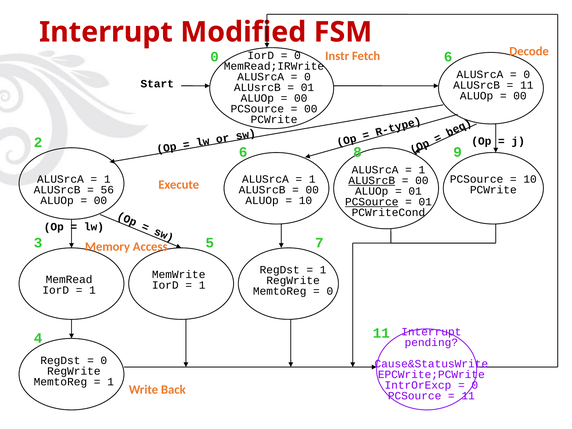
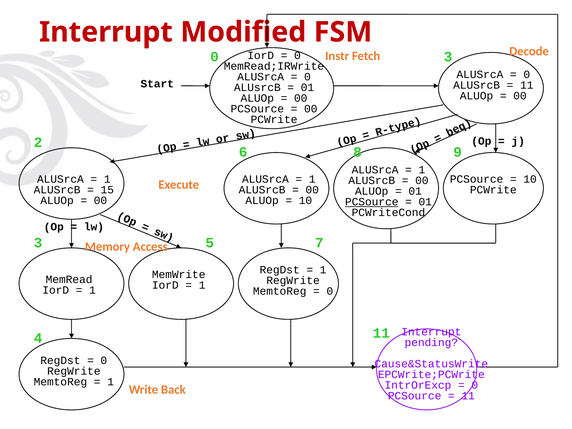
0 6: 6 -> 3 (448, 57)
ALUSrcB underline: present -> none (372, 180)
56: 56 -> 15 (107, 190)
